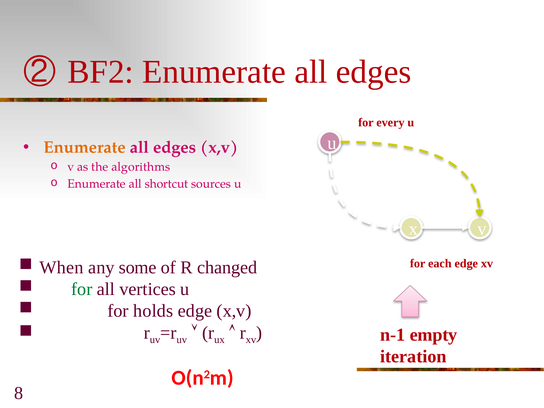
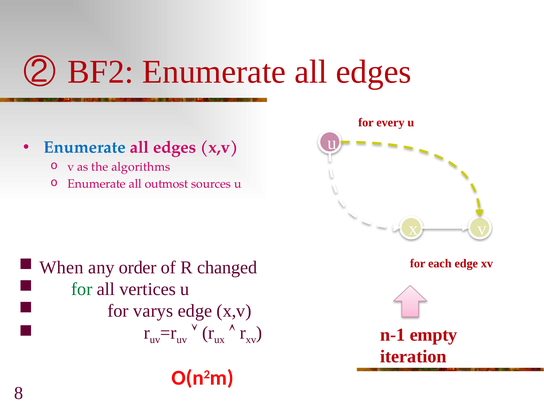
Enumerate colour: orange -> blue (85, 147)
shortcut: shortcut -> outmost (166, 184)
some: some -> order (138, 267)
holds: holds -> varys (153, 311)
